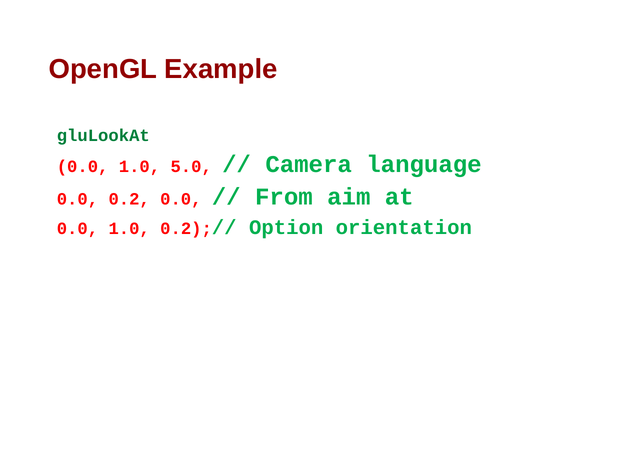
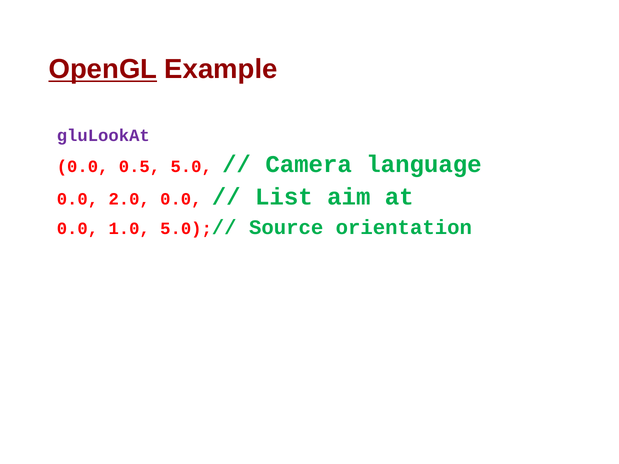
OpenGL underline: none -> present (103, 69)
gluLookAt colour: green -> purple (103, 136)
1.0: 1.0 -> 0.5 (139, 167)
0.0 0.2: 0.2 -> 2.0 (129, 199)
From: From -> List (284, 197)
1.0 0.2: 0.2 -> 5.0 (186, 229)
Option: Option -> Source (286, 228)
